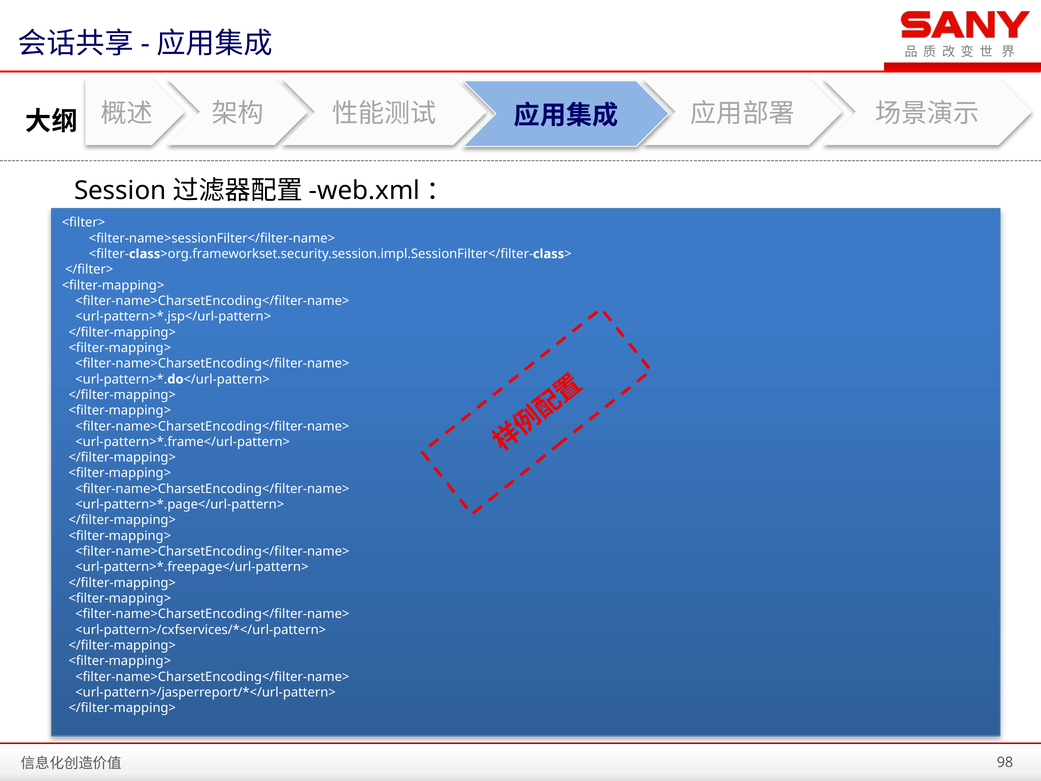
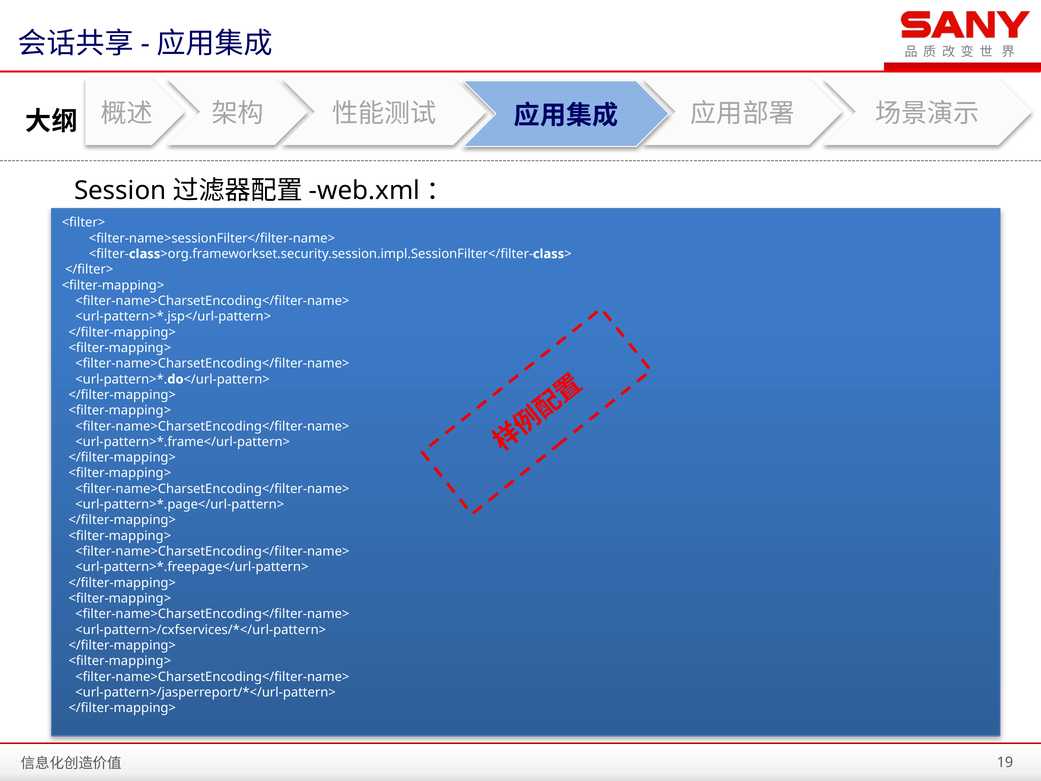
98: 98 -> 19 (1005, 762)
